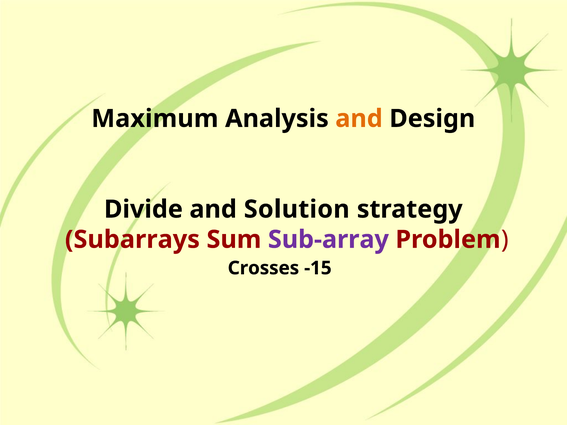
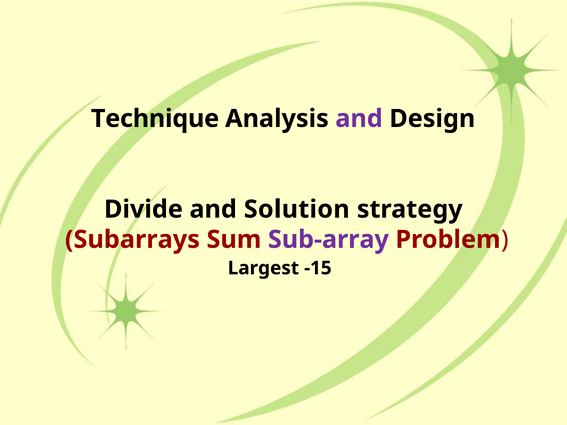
Maximum: Maximum -> Technique (155, 119)
and colour: orange -> purple (359, 119)
Crosses: Crosses -> Largest (263, 268)
